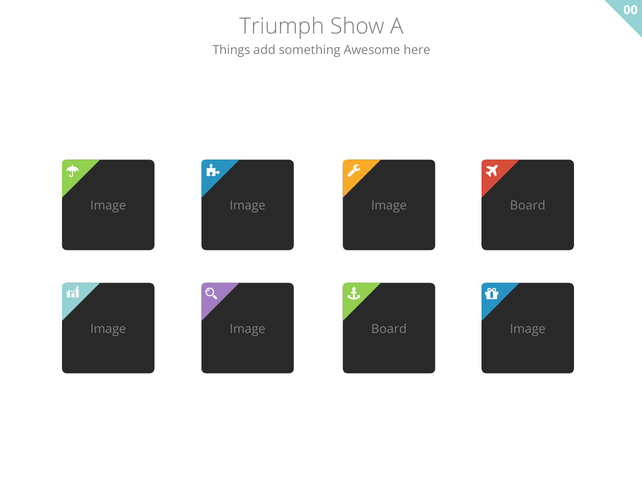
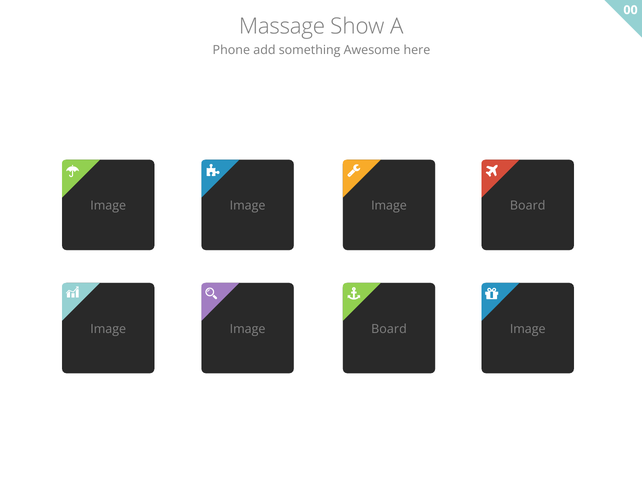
Triumph: Triumph -> Massage (282, 26)
Things: Things -> Phone (231, 50)
